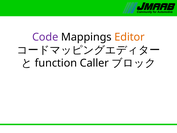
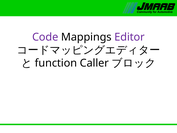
Editor colour: orange -> purple (130, 37)
